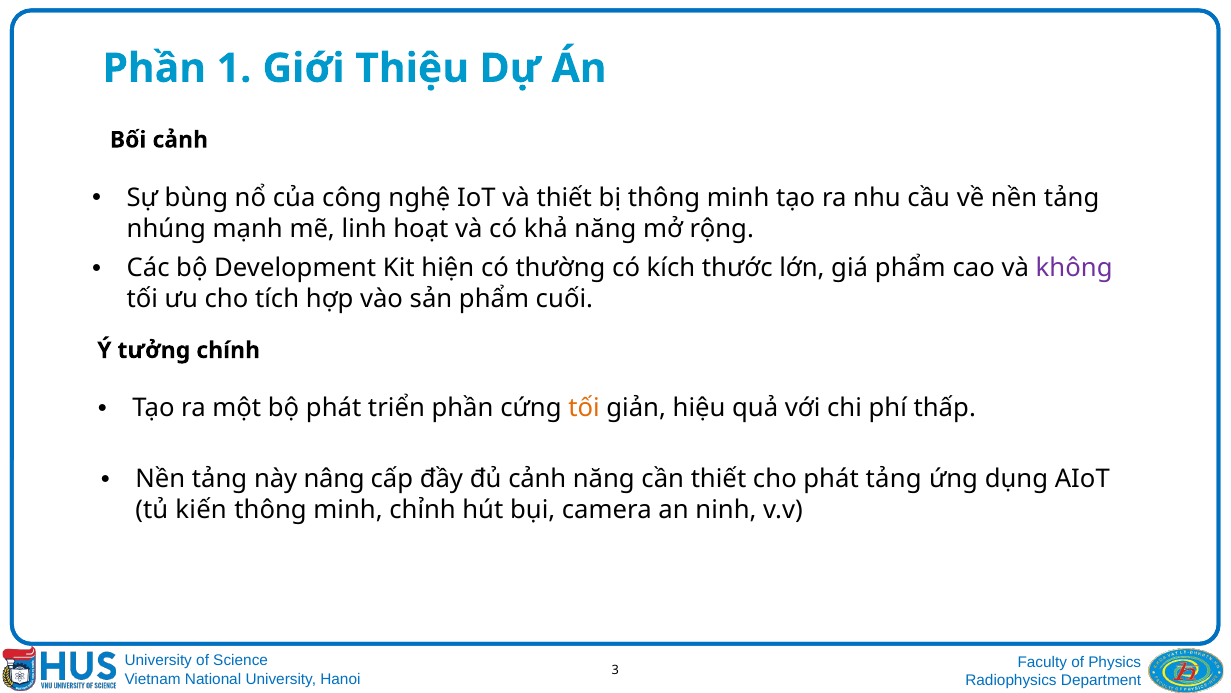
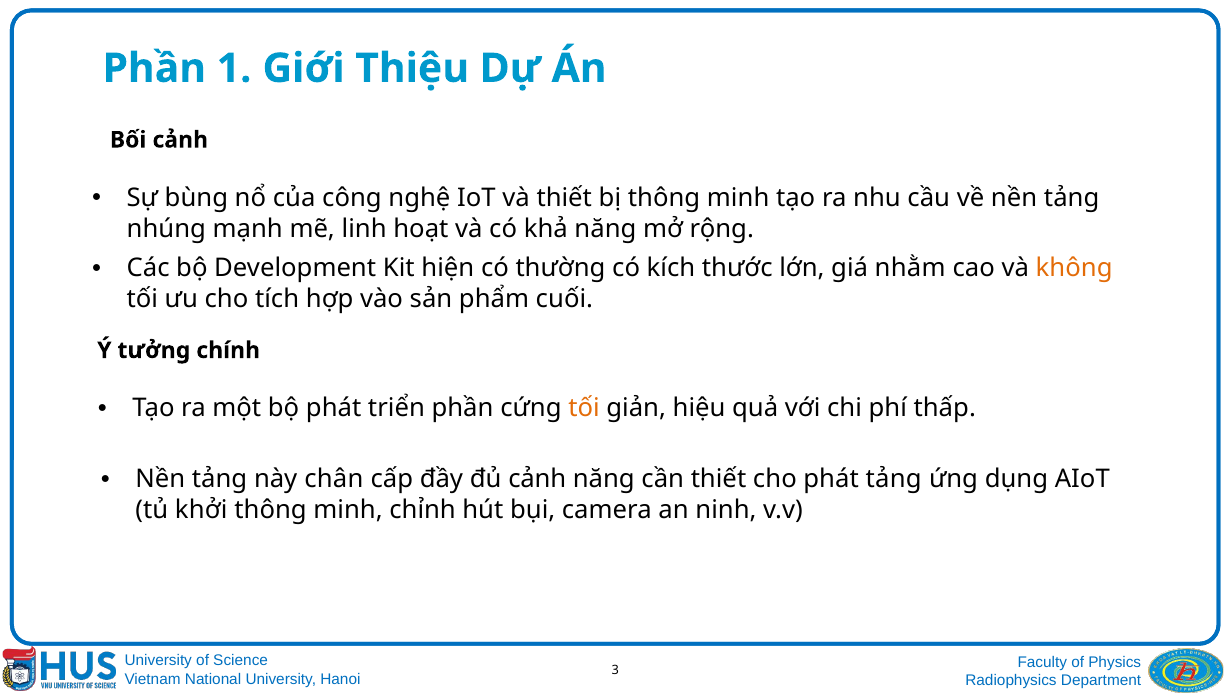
giá phẩm: phẩm -> nhằm (910, 268)
không colour: purple -> orange (1074, 268)
nâng: nâng -> chân (334, 479)
kiến: kiến -> khởi (201, 510)
